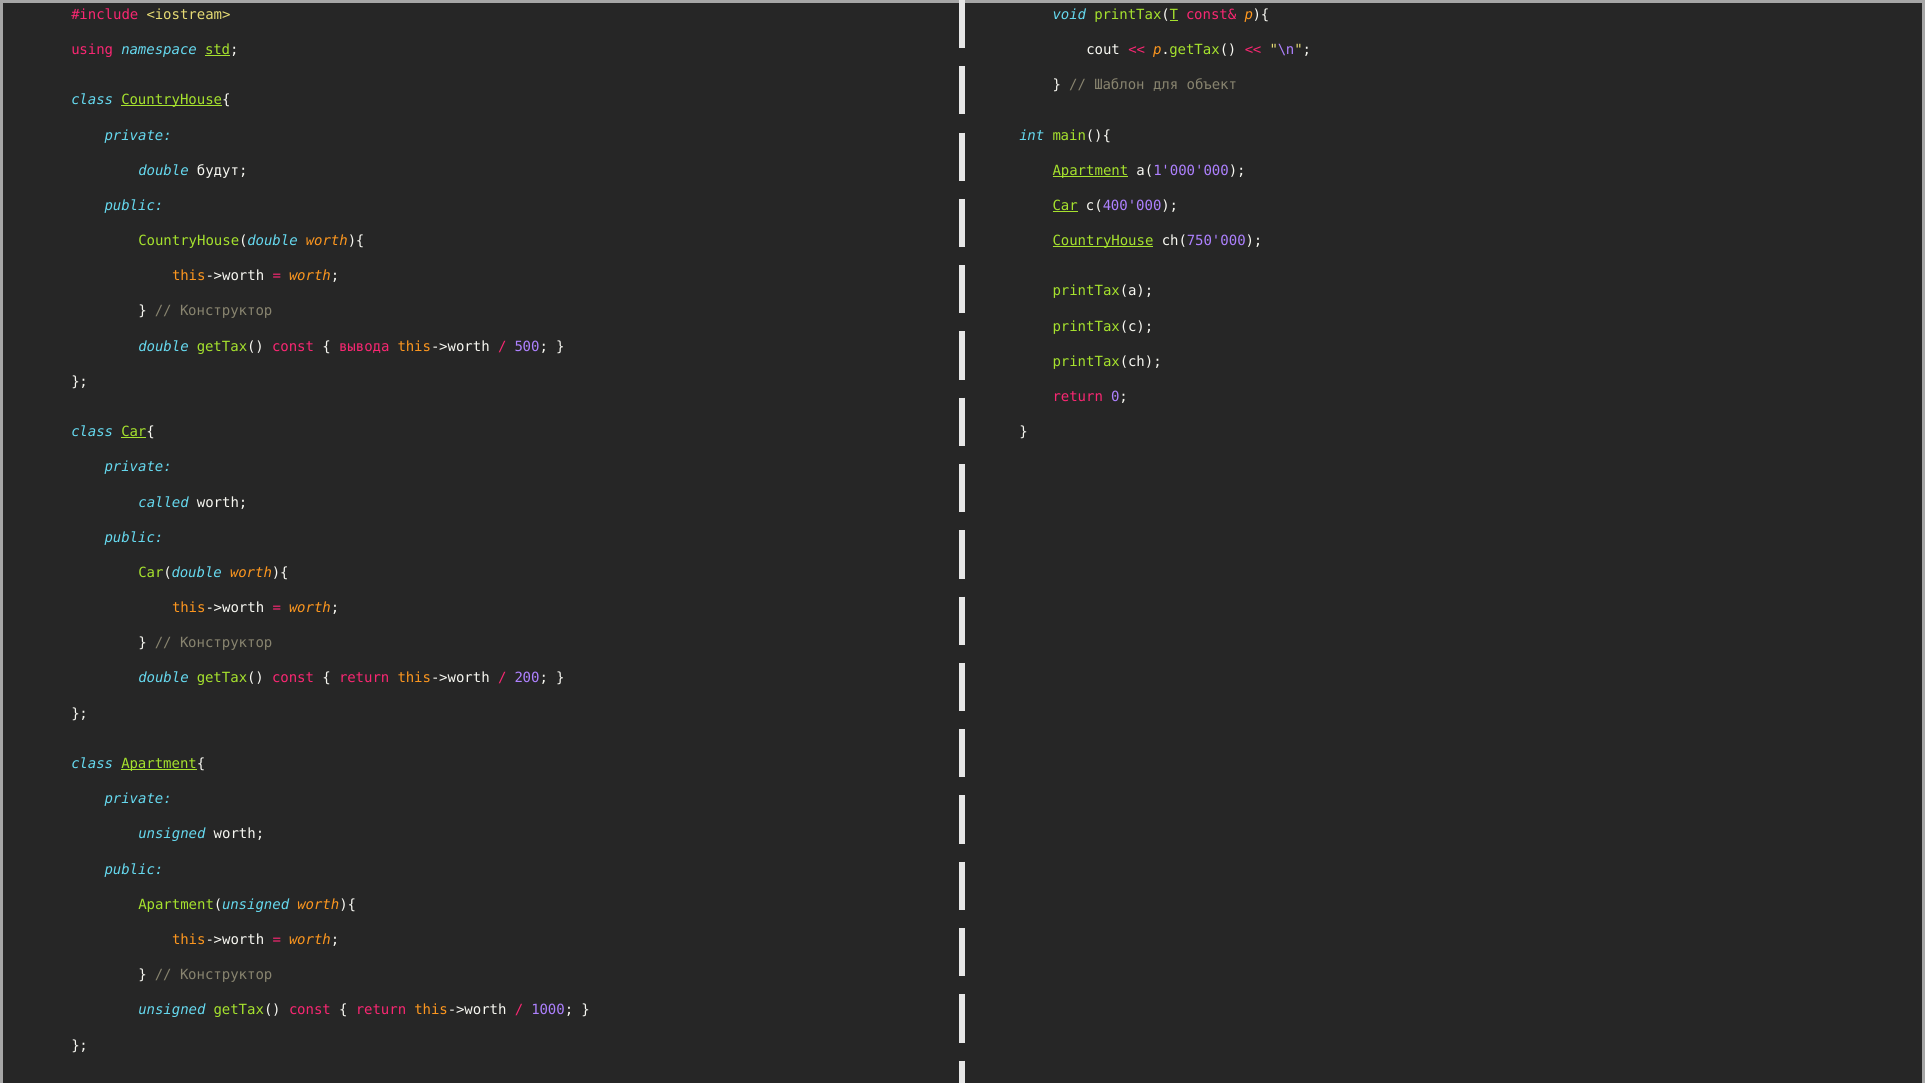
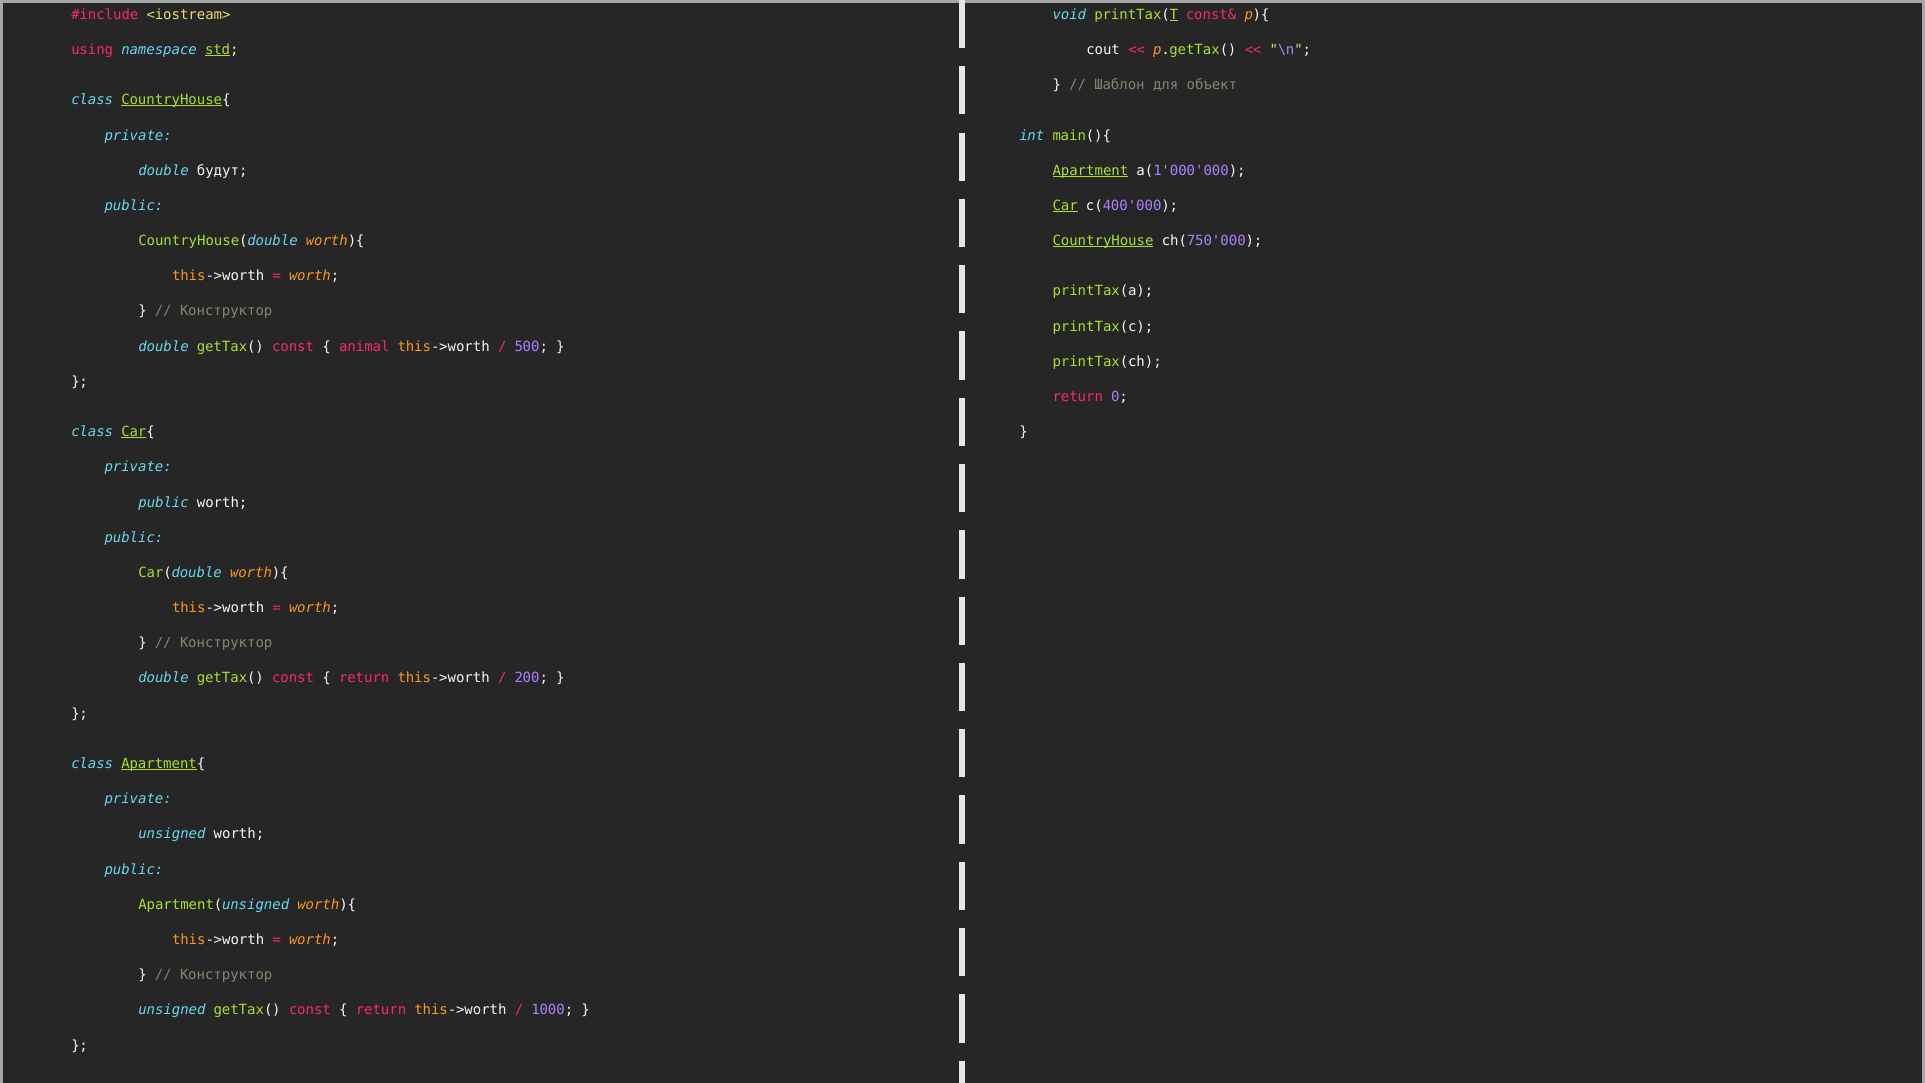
вывода: вывода -> animal (364, 346)
called: called -> public (164, 502)
